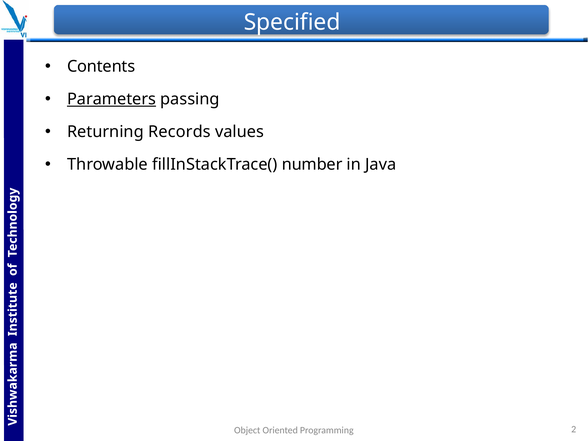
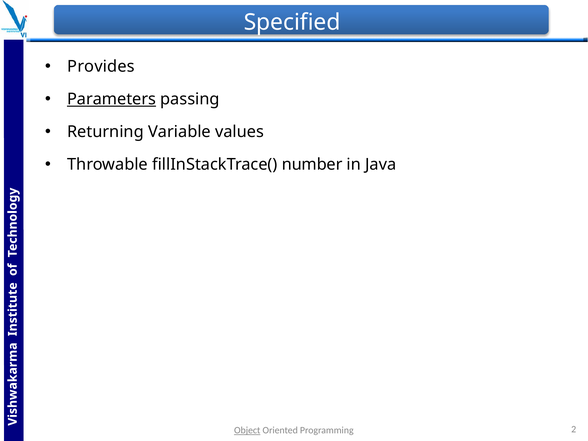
Contents: Contents -> Provides (101, 67)
Records: Records -> Variable (179, 132)
Object underline: none -> present (247, 430)
